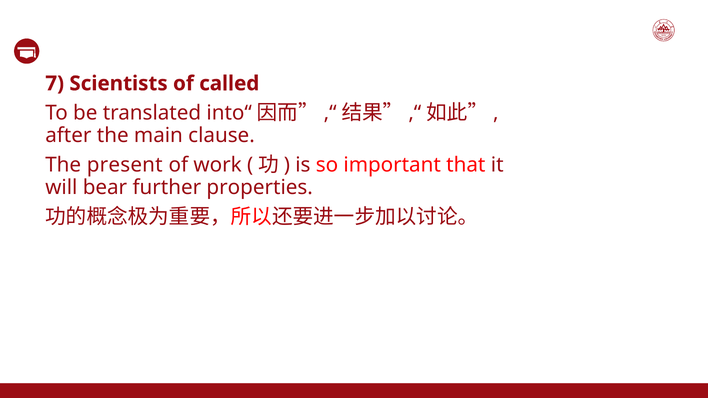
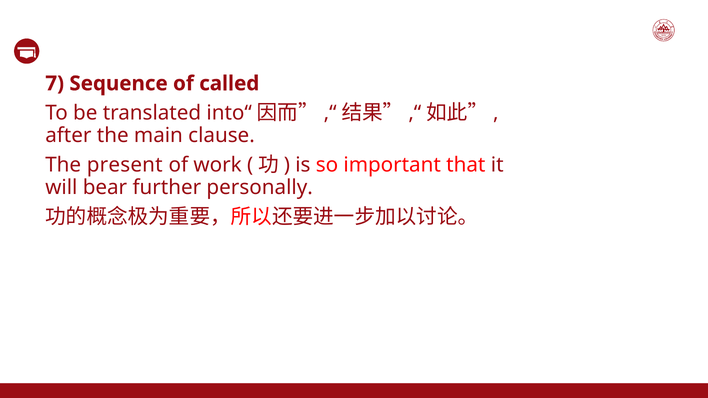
Scientists: Scientists -> Sequence (119, 84)
properties: properties -> personally (260, 188)
